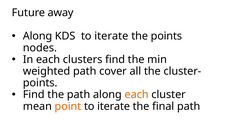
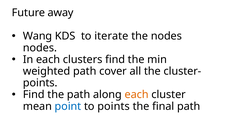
Along: Along -> Wang (38, 36)
the points: points -> nodes (166, 36)
point colour: orange -> blue (68, 106)
iterate: iterate -> points (114, 106)
